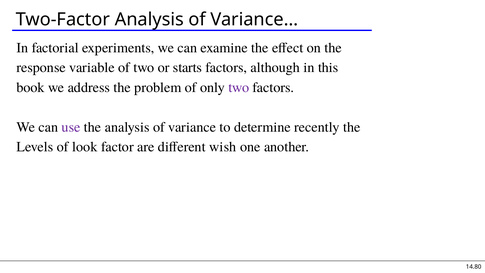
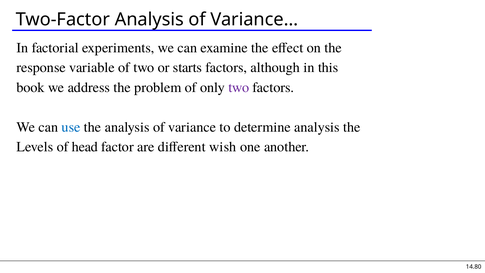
use colour: purple -> blue (71, 127)
determine recently: recently -> analysis (317, 127)
look: look -> head (85, 147)
